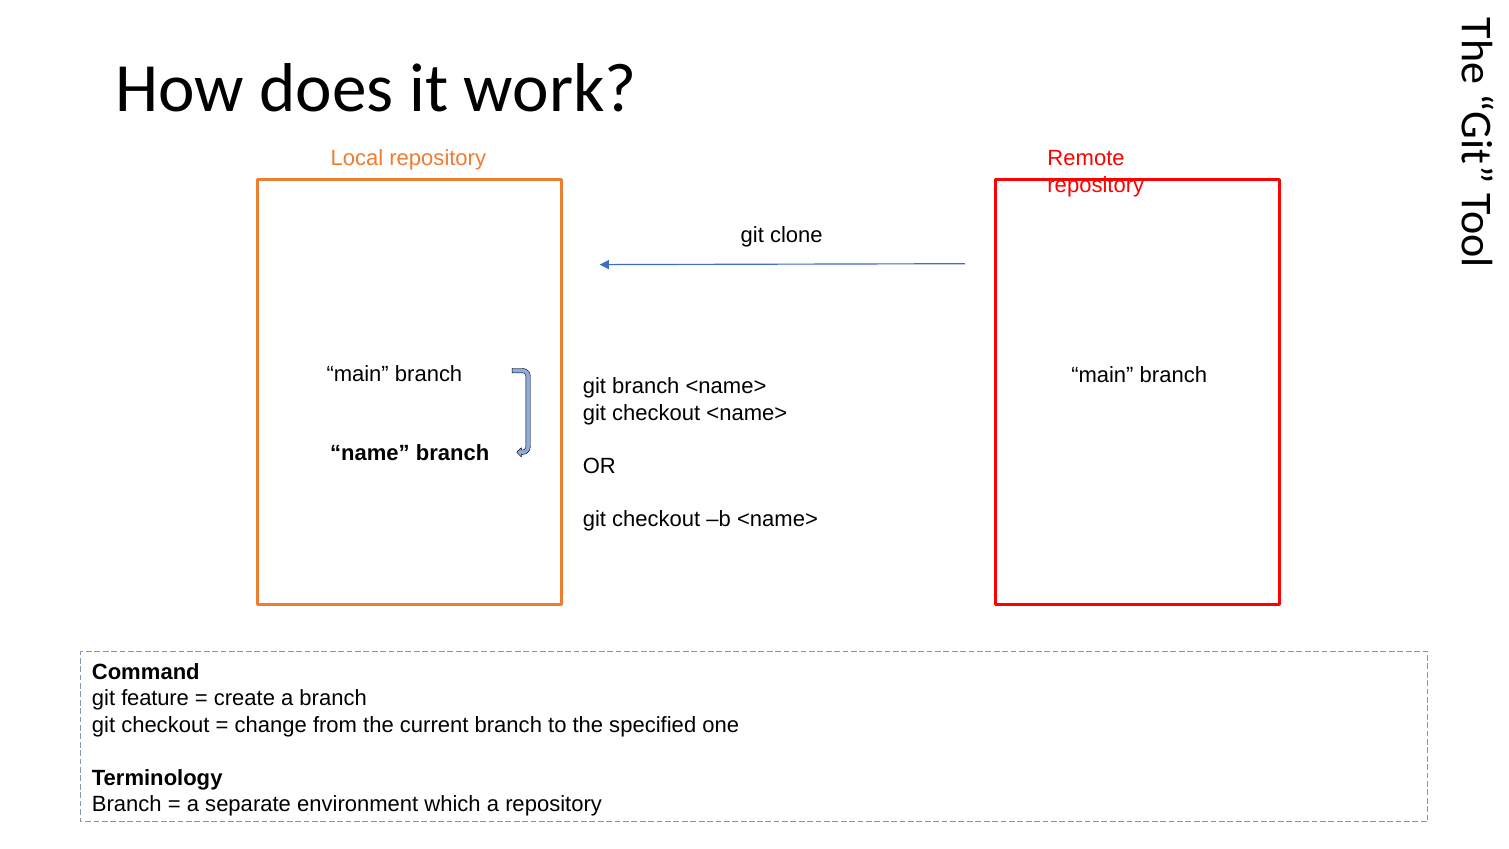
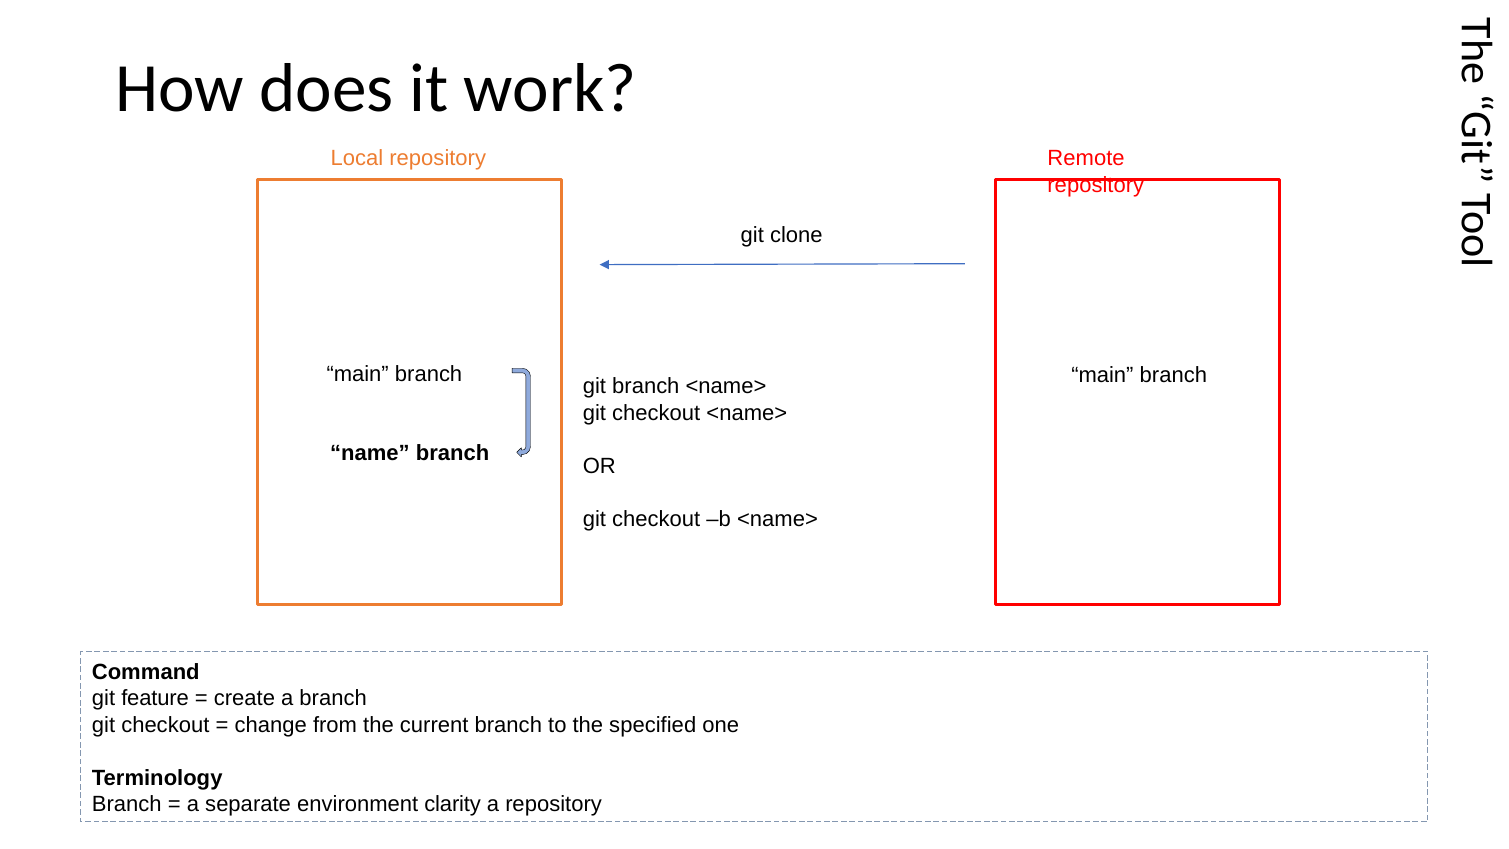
which: which -> clarity (453, 804)
